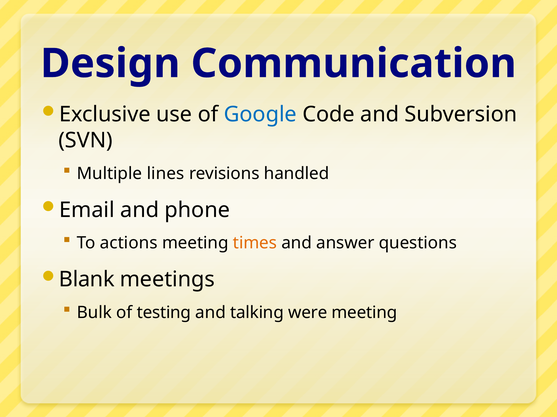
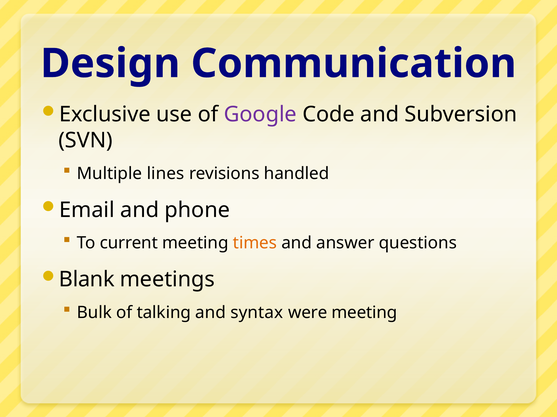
Google colour: blue -> purple (260, 115)
actions: actions -> current (129, 243)
testing: testing -> talking (164, 313)
talking: talking -> syntax (257, 313)
